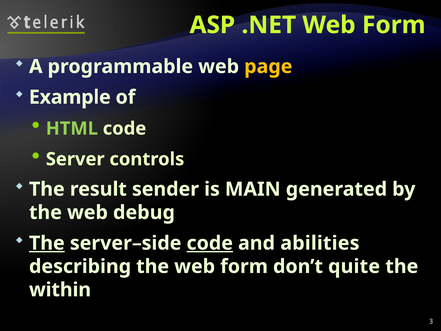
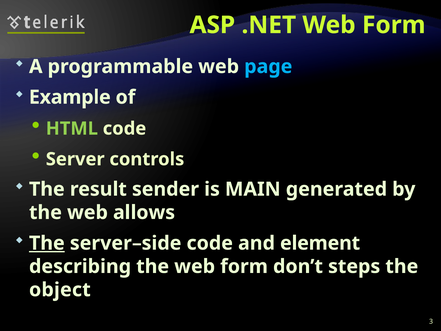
page colour: yellow -> light blue (268, 67)
debug: debug -> allows (144, 212)
code underline: present -> none (210, 243)
abilities: abilities -> element (320, 243)
quite: quite -> steps (354, 266)
within: within -> object (60, 290)
